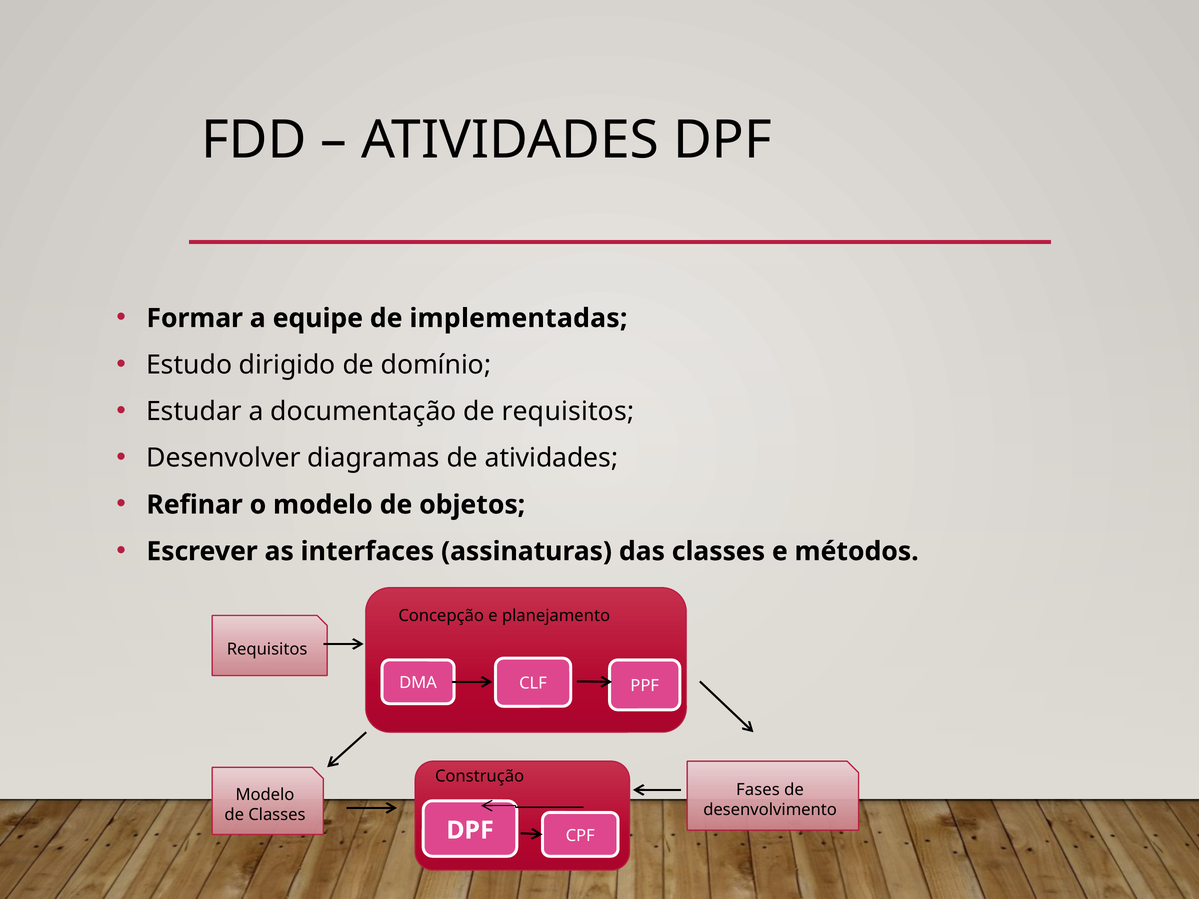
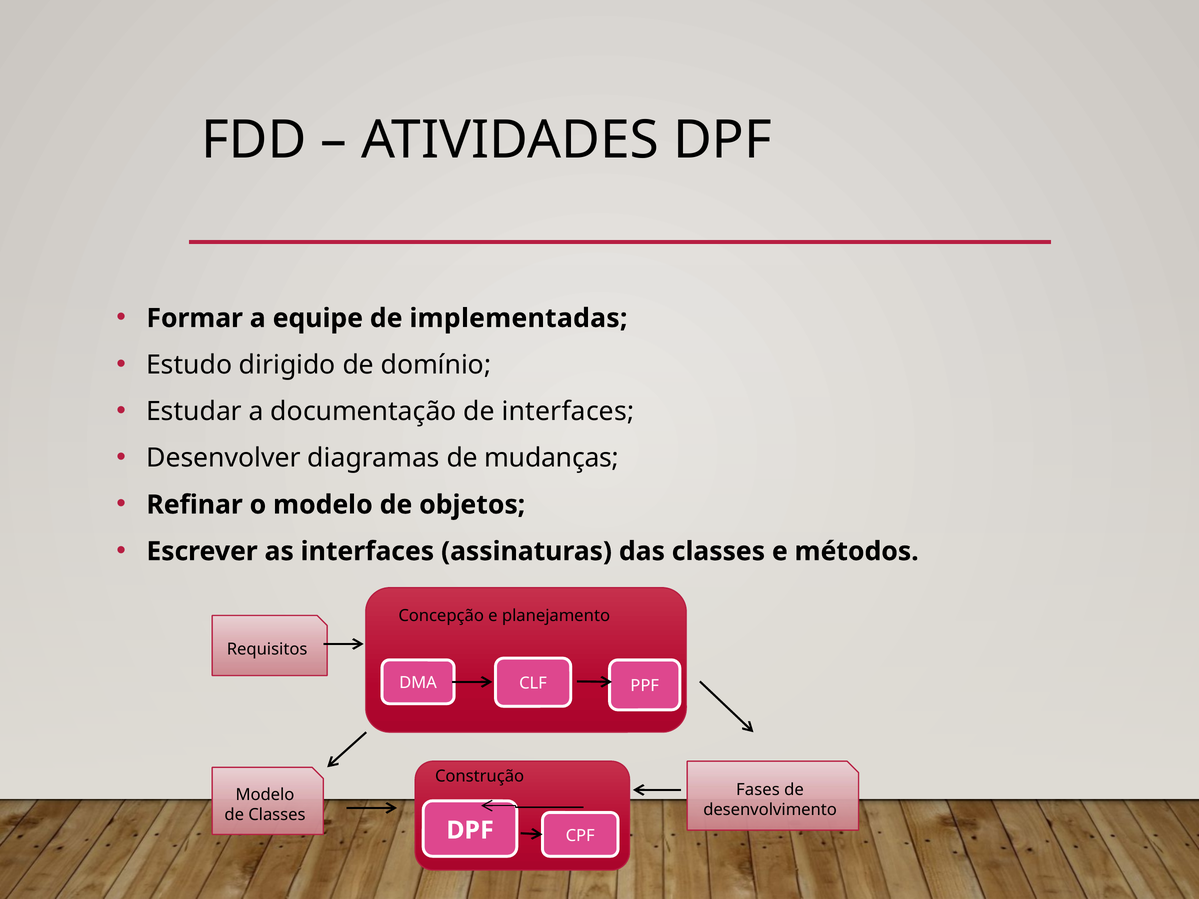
de requisitos: requisitos -> interfaces (568, 412)
de atividades: atividades -> mudanças (552, 458)
